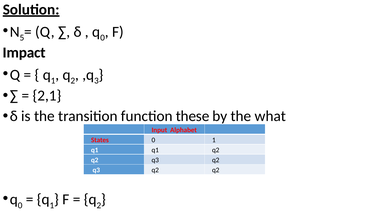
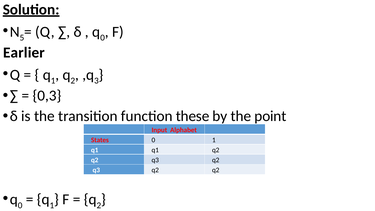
Impact: Impact -> Earlier (24, 53)
2,1: 2,1 -> 0,3 (47, 96)
what: what -> point (270, 116)
